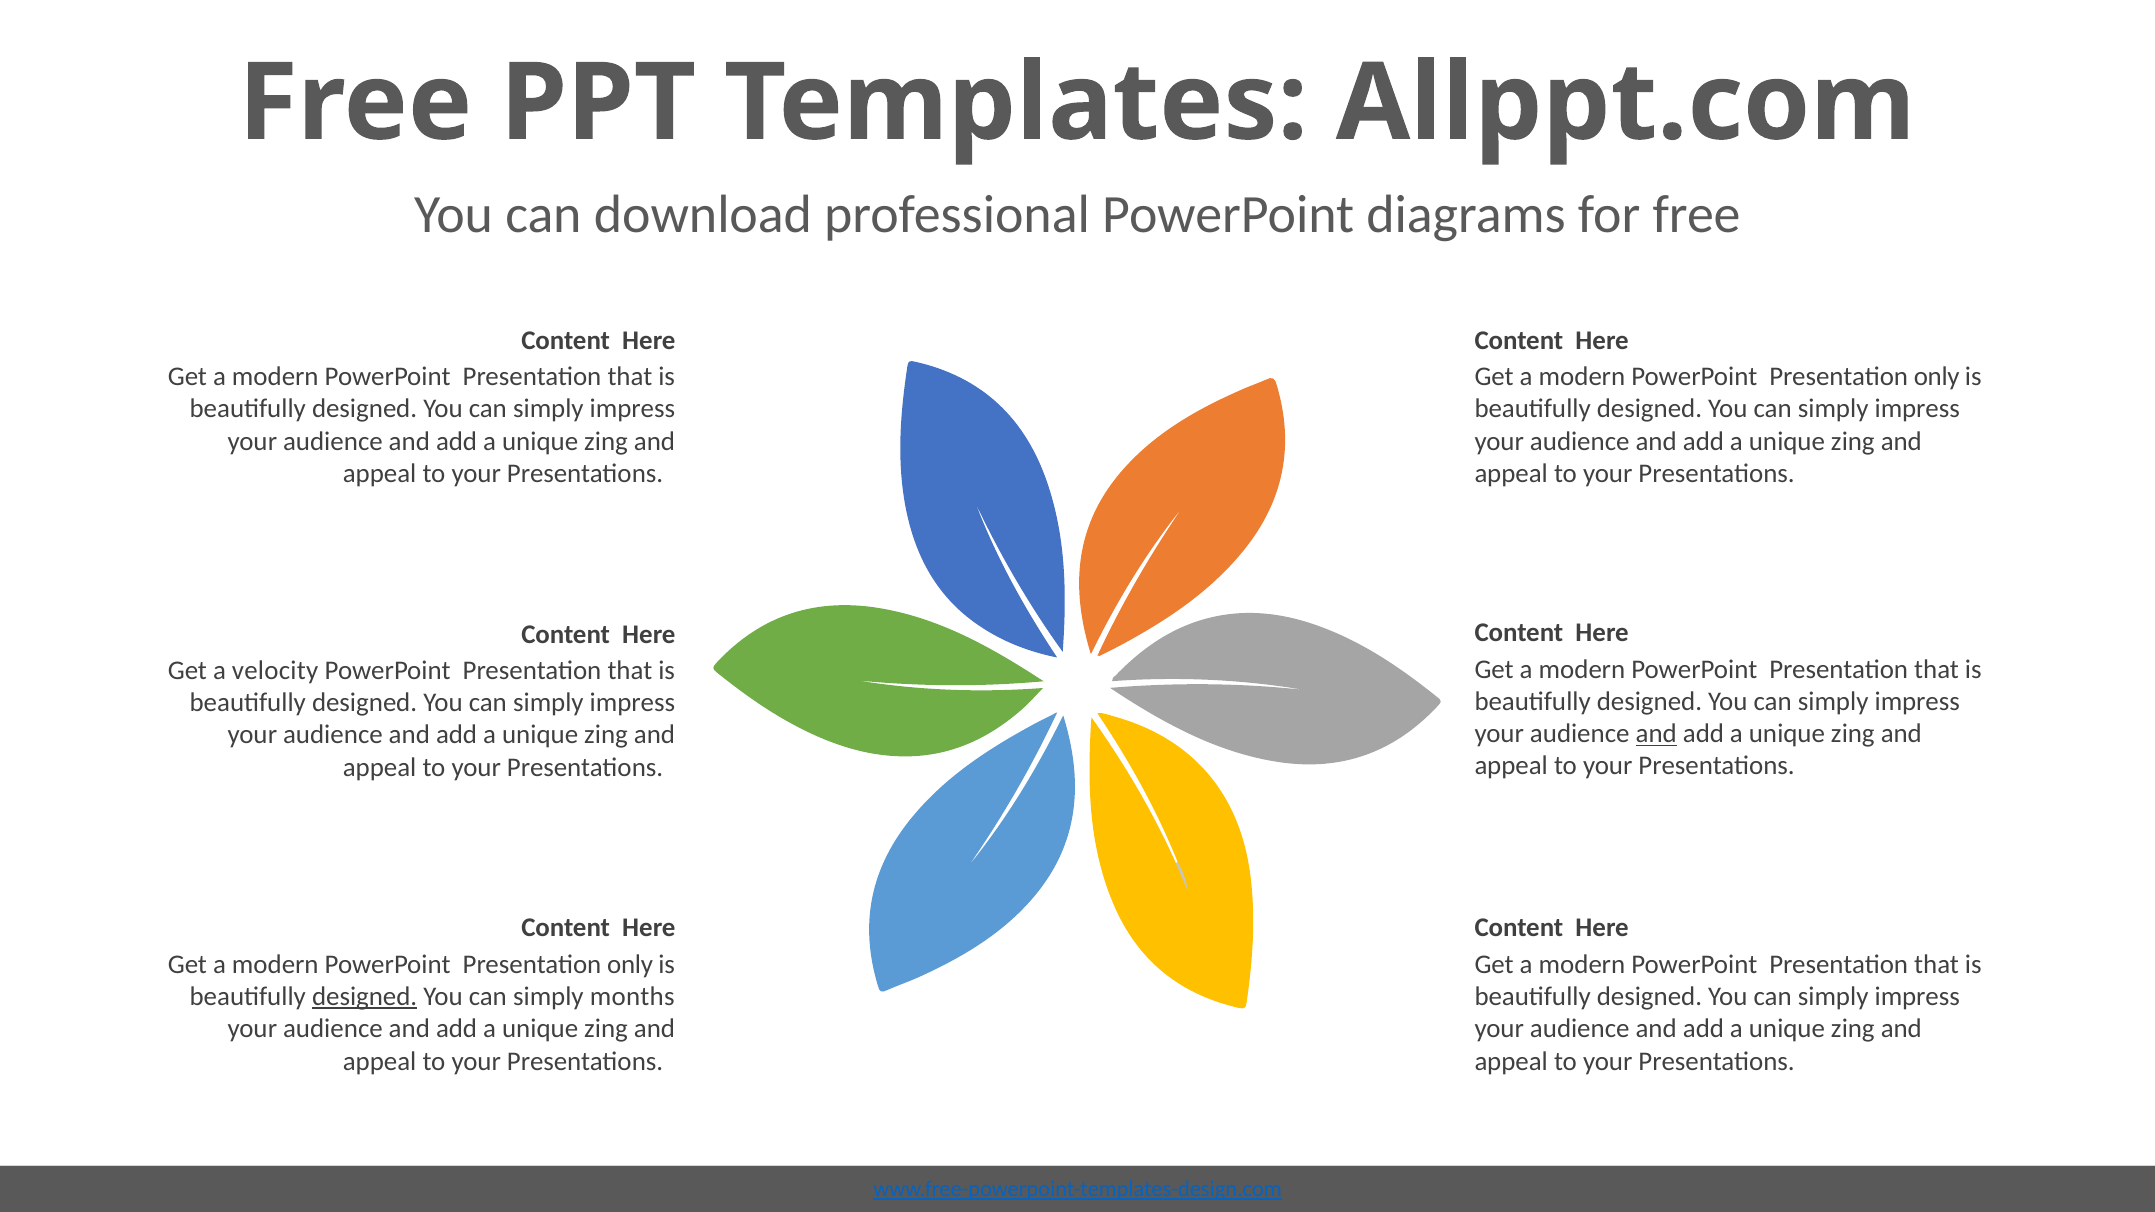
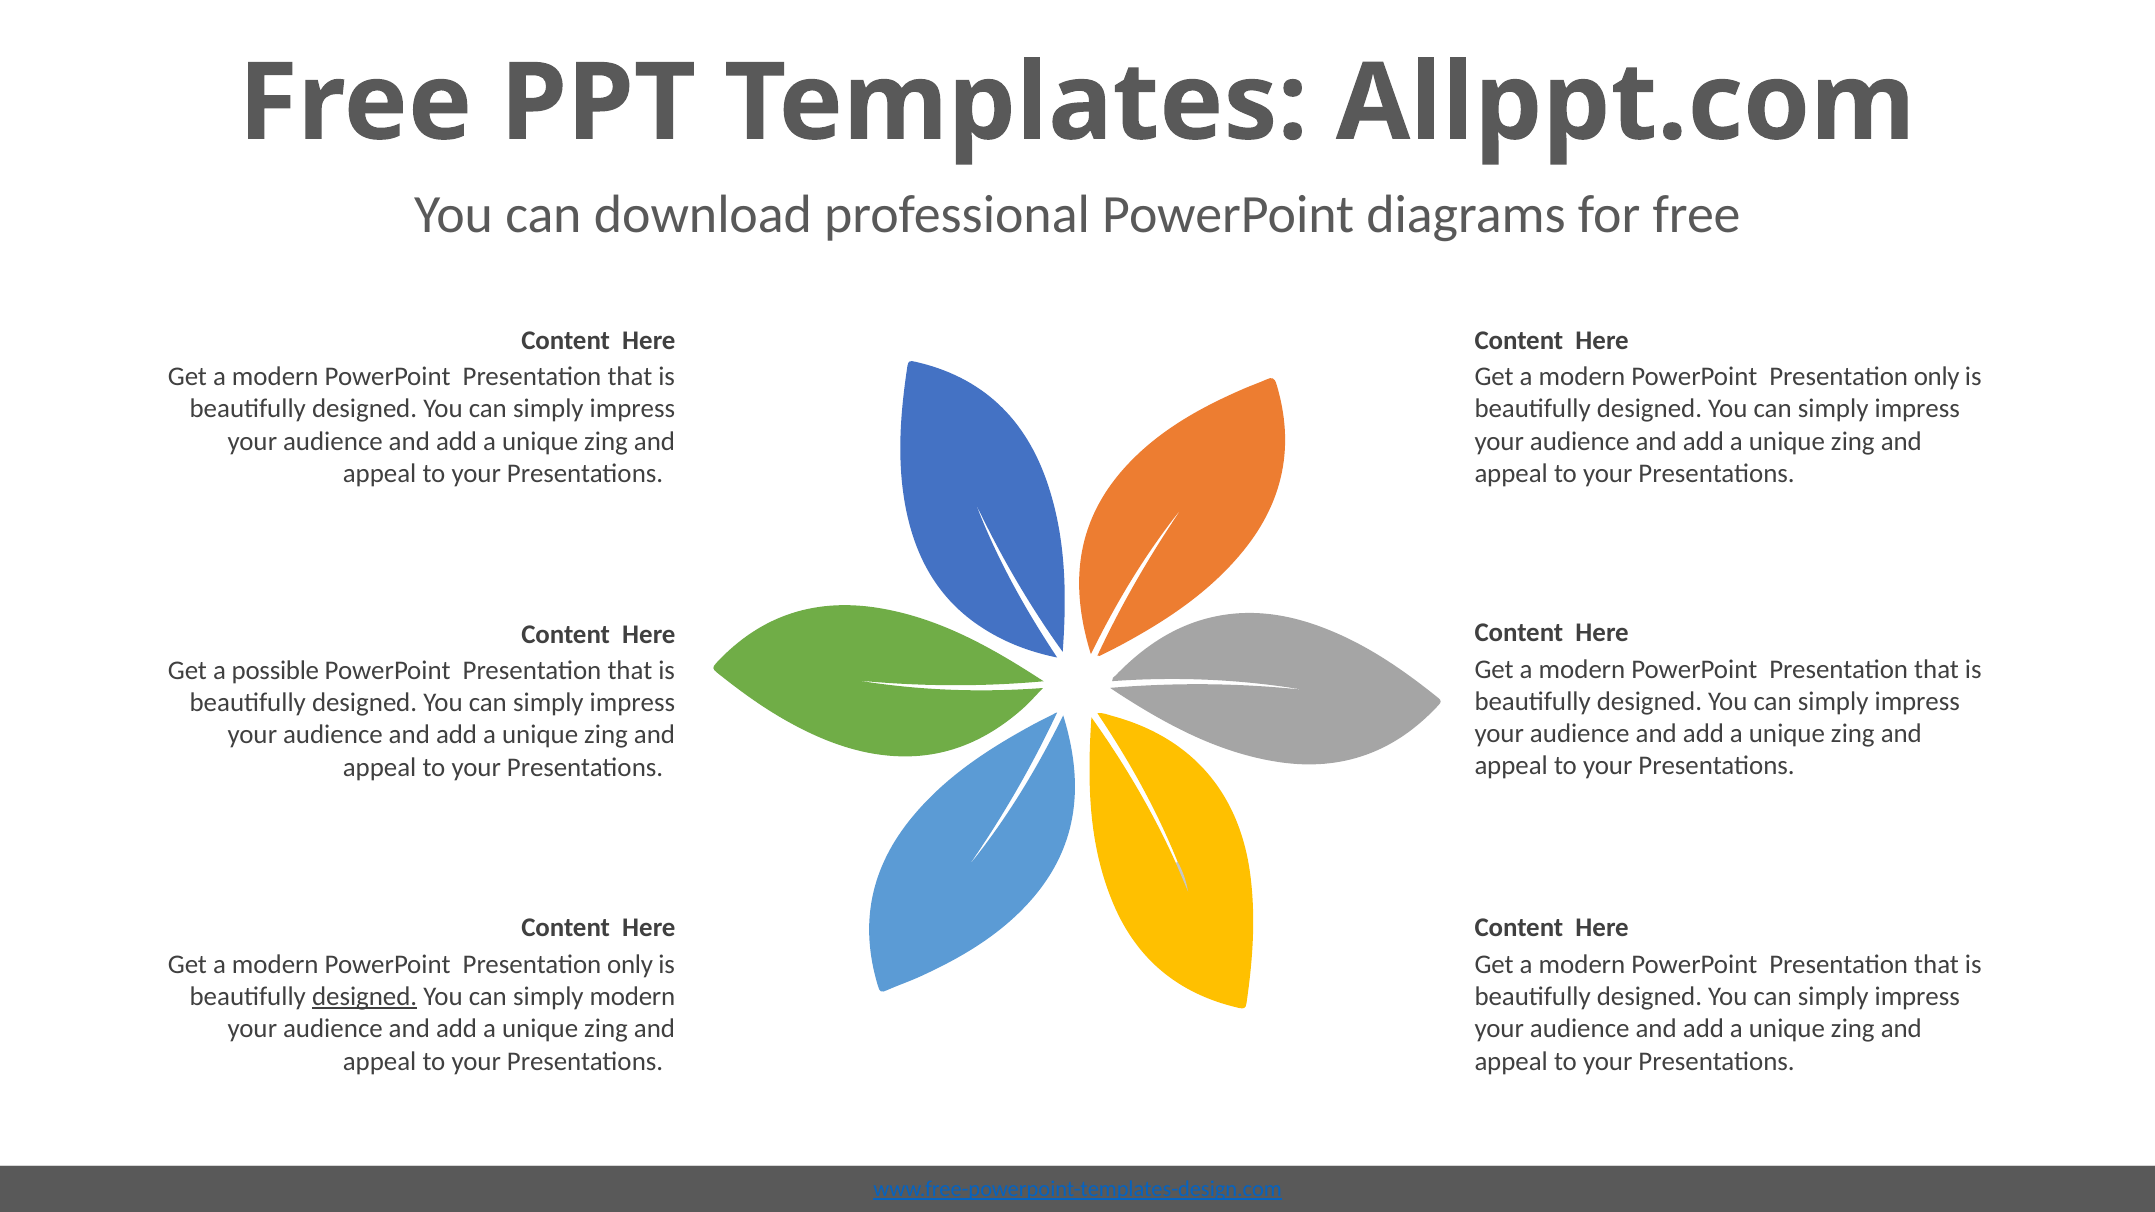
velocity: velocity -> possible (275, 671)
and underline: present -> none (1656, 734)
simply months: months -> modern (632, 997)
